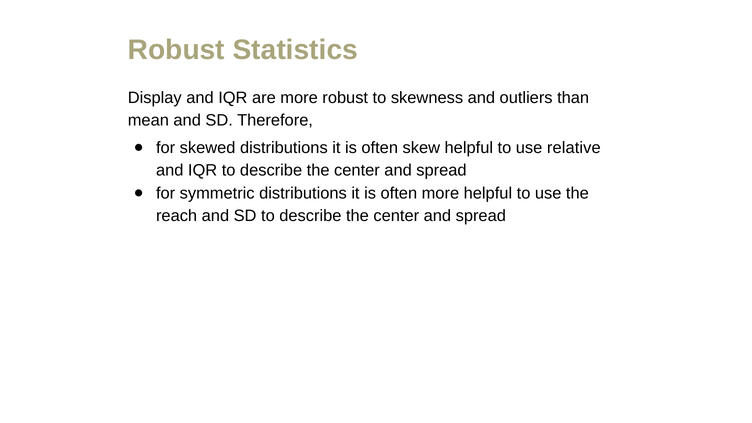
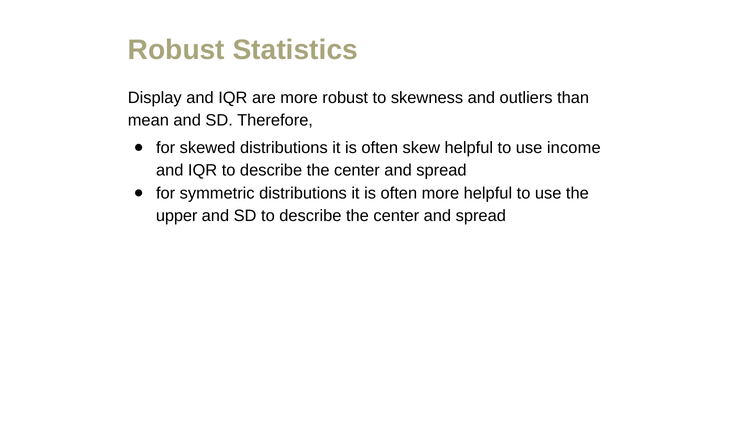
relative: relative -> income (574, 148)
reach: reach -> upper (177, 216)
